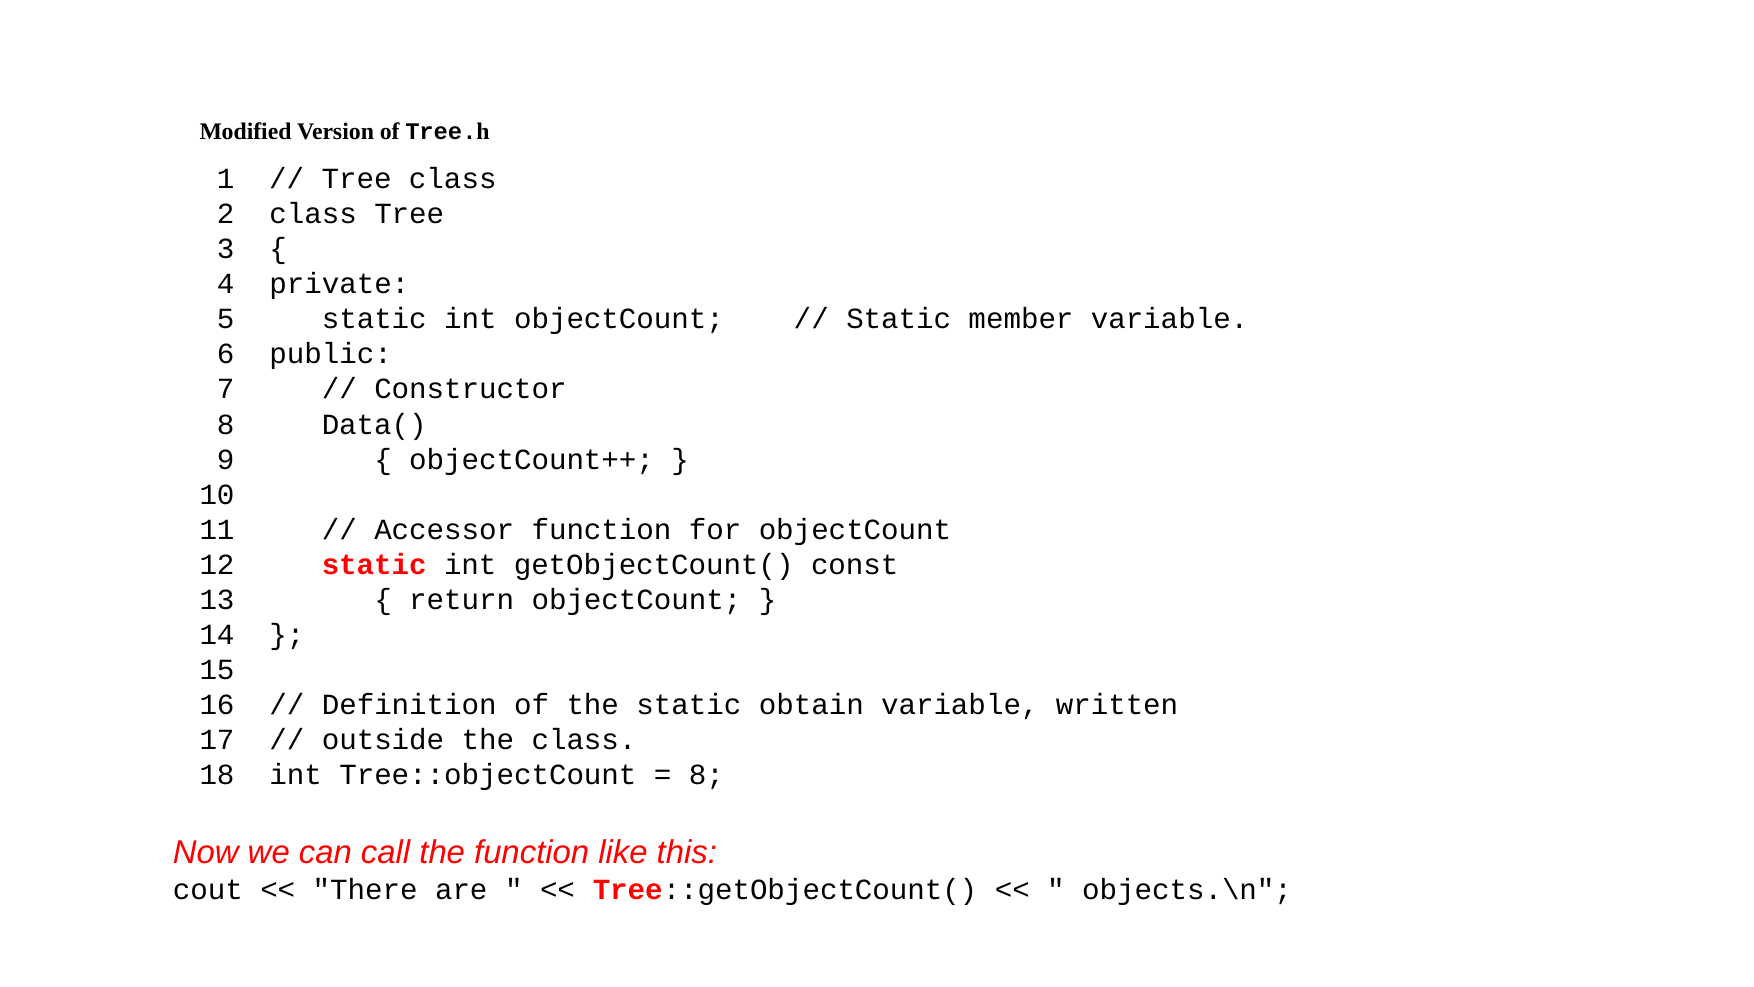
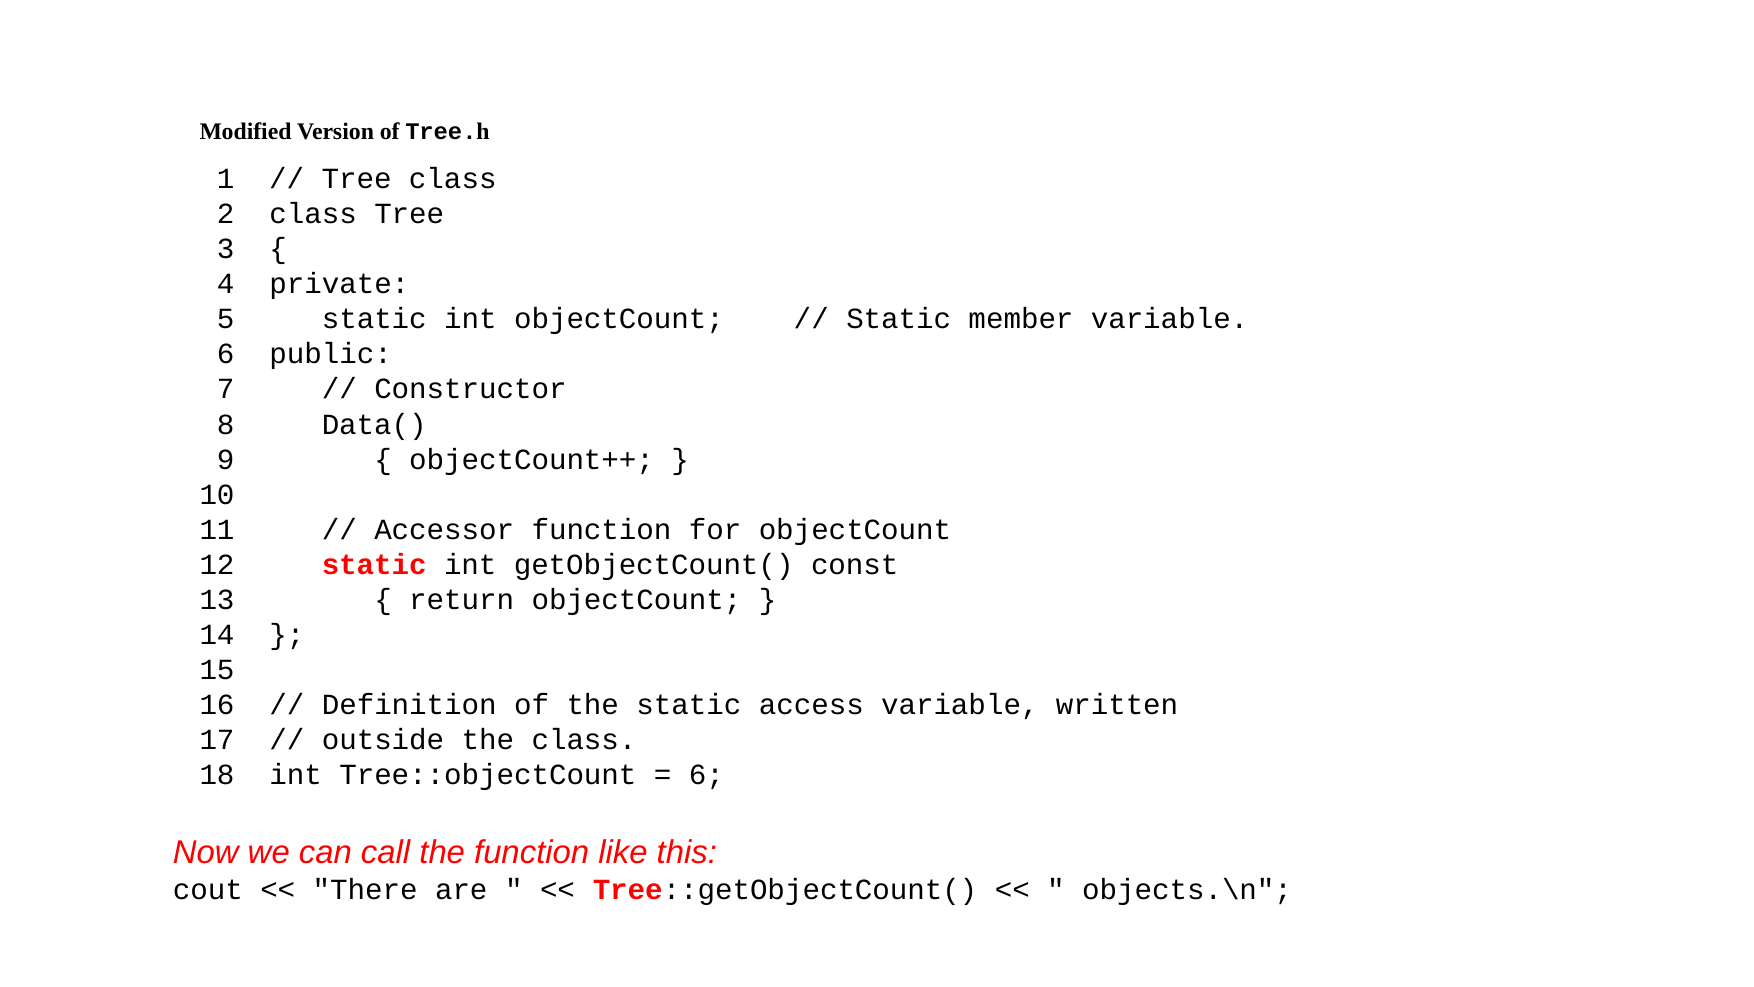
obtain: obtain -> access (811, 705)
8: 8 -> 6 (706, 775)
